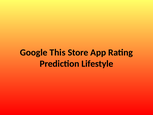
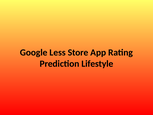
This: This -> Less (58, 52)
